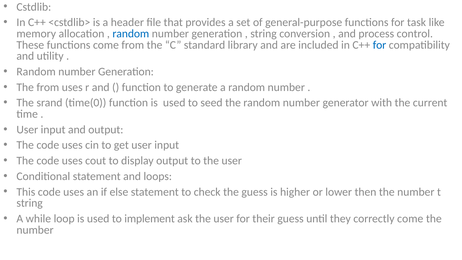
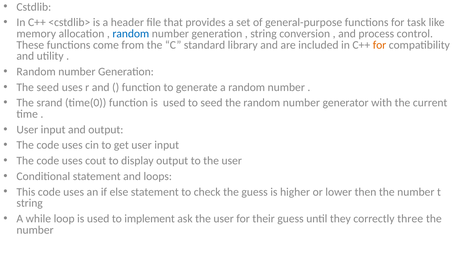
for colour: blue -> orange (380, 45)
The from: from -> seed (48, 87)
correctly come: come -> three (410, 219)
